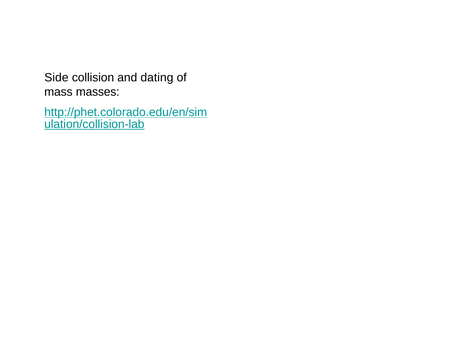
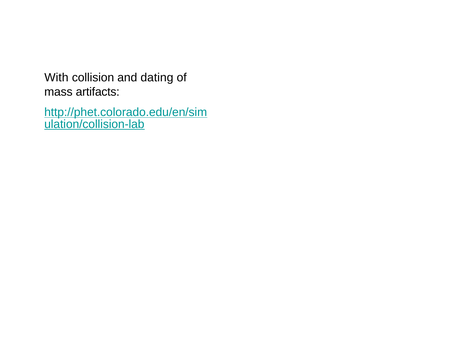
Side: Side -> With (56, 78)
masses: masses -> artifacts (98, 92)
